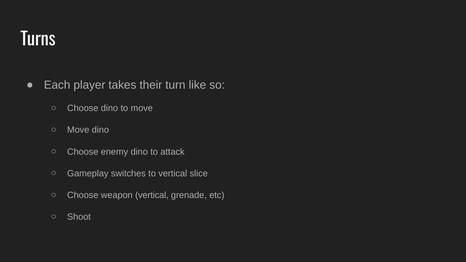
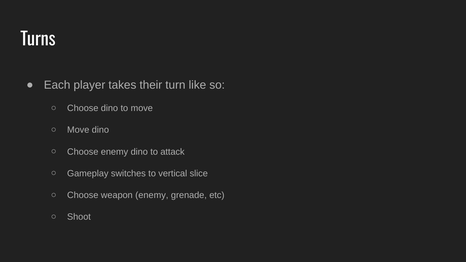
weapon vertical: vertical -> enemy (152, 195)
